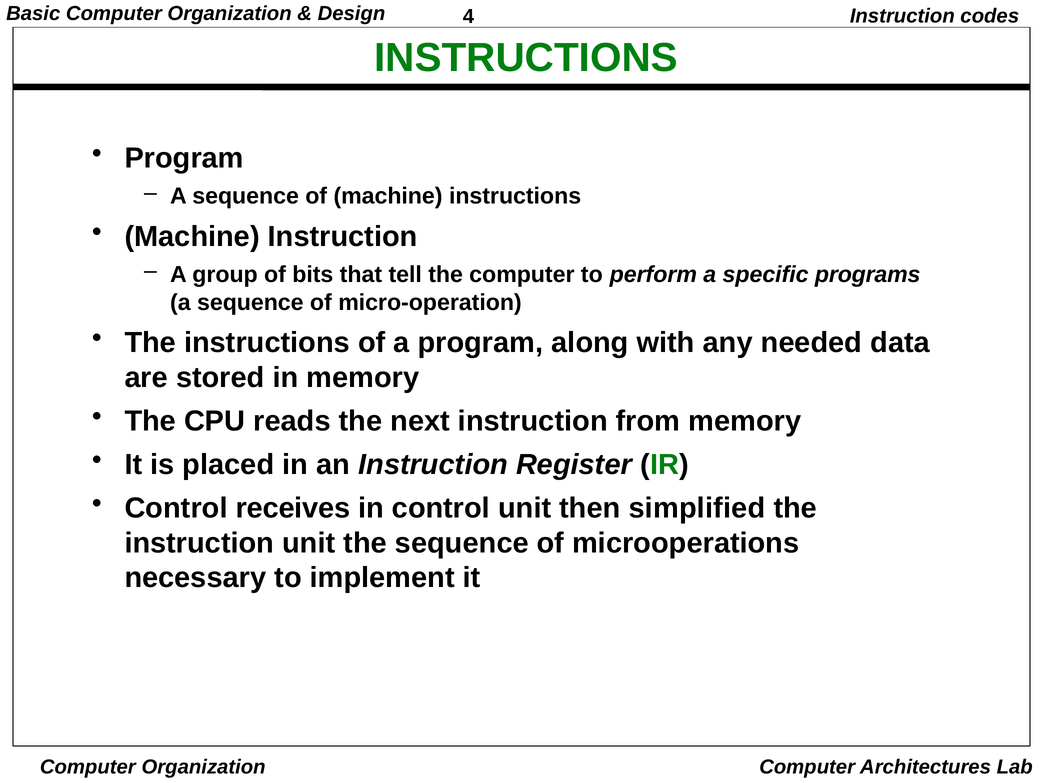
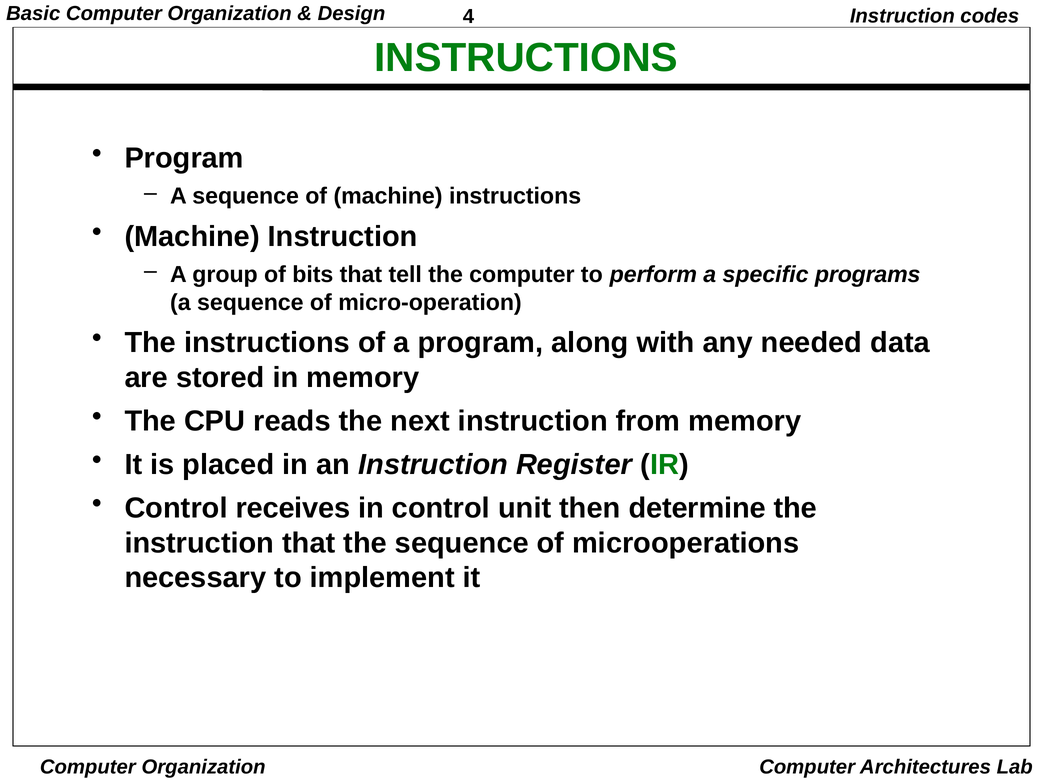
simplified: simplified -> determine (697, 508)
instruction unit: unit -> that (309, 543)
